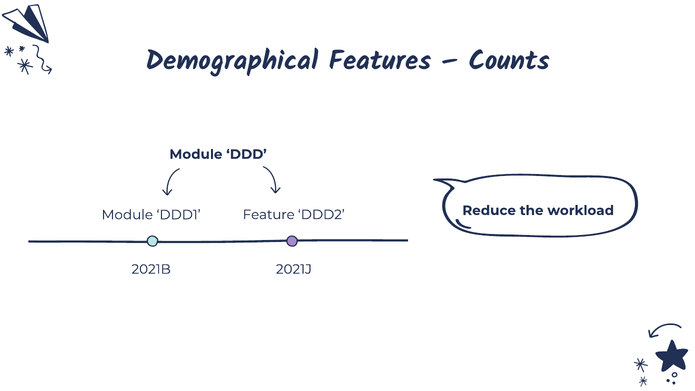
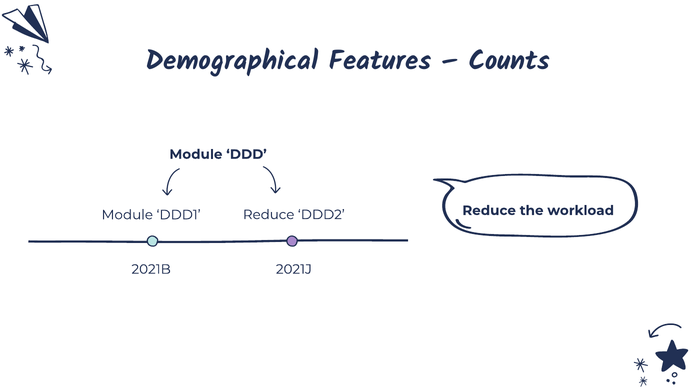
DDD1 Feature: Feature -> Reduce (269, 215)
